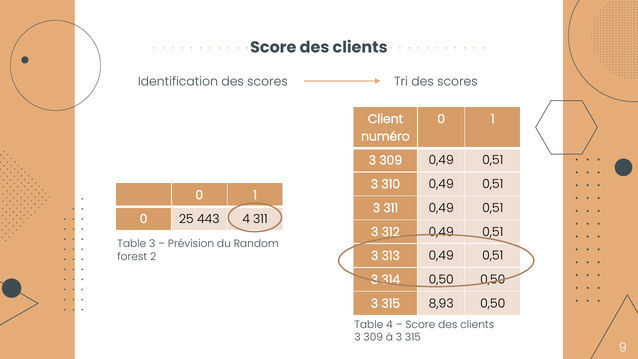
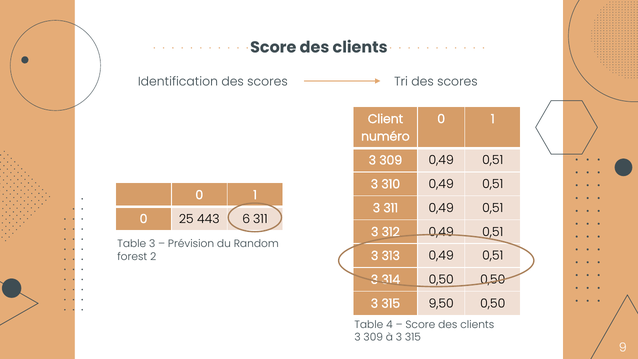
443 4: 4 -> 6 (246, 219)
8,93: 8,93 -> 9,50 (441, 303)
